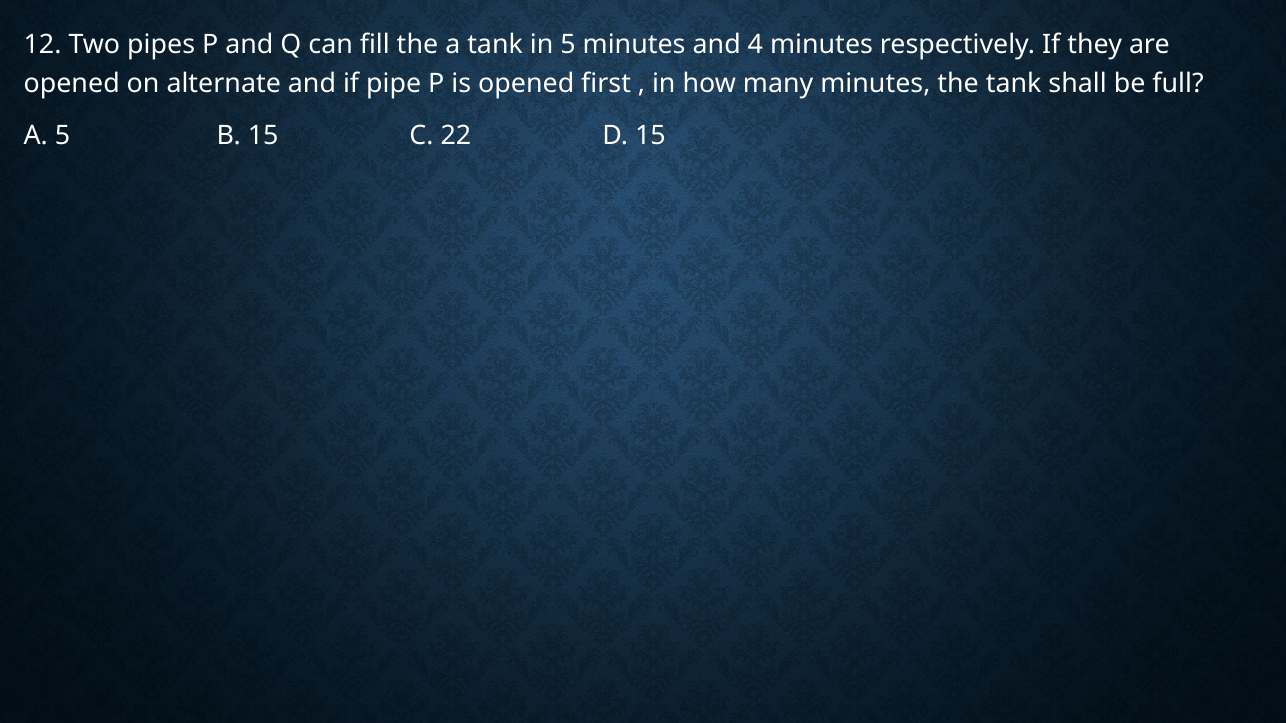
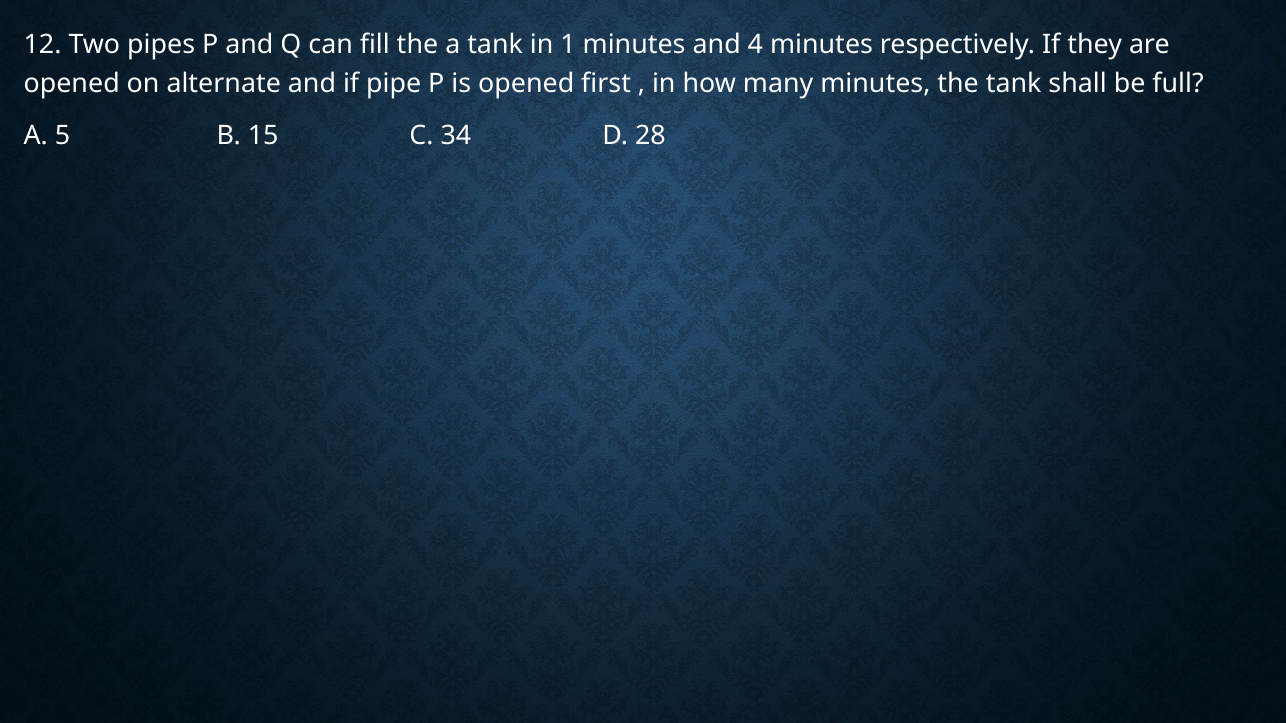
in 5: 5 -> 1 (568, 45)
22: 22 -> 34 (456, 136)
D 15: 15 -> 28 (650, 136)
